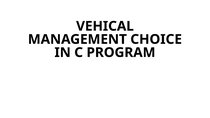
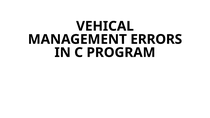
CHOICE: CHOICE -> ERRORS (156, 39)
